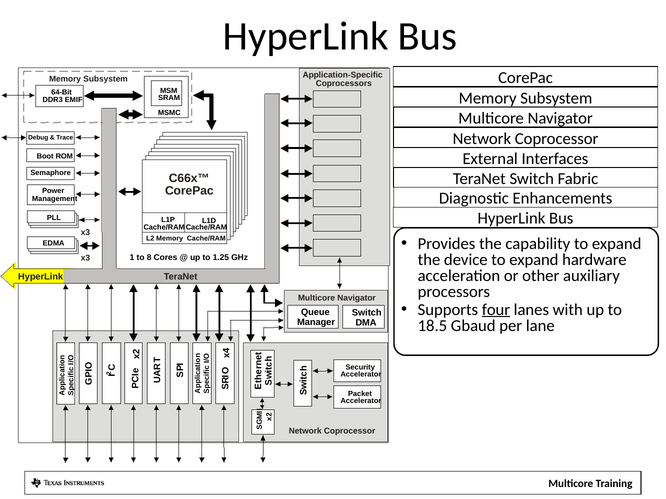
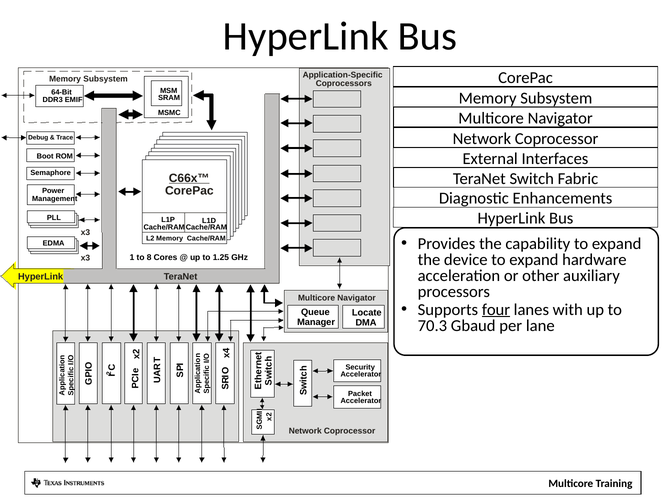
C66x™ underline: none -> present (189, 178)
Switch: Switch -> Locate (367, 313)
18.5: 18.5 -> 70.3 (432, 326)
